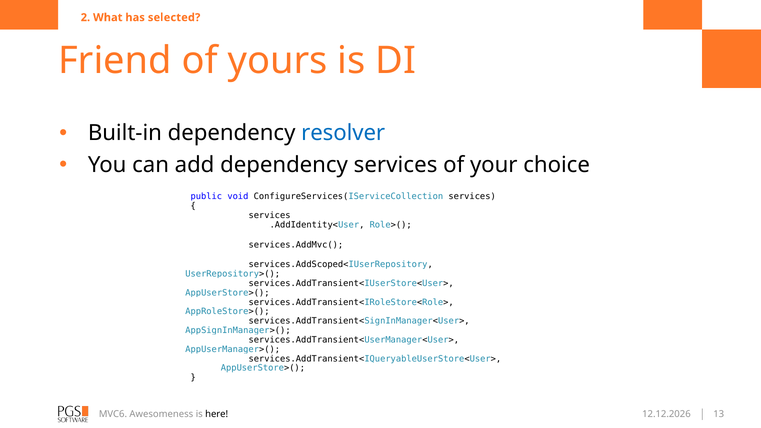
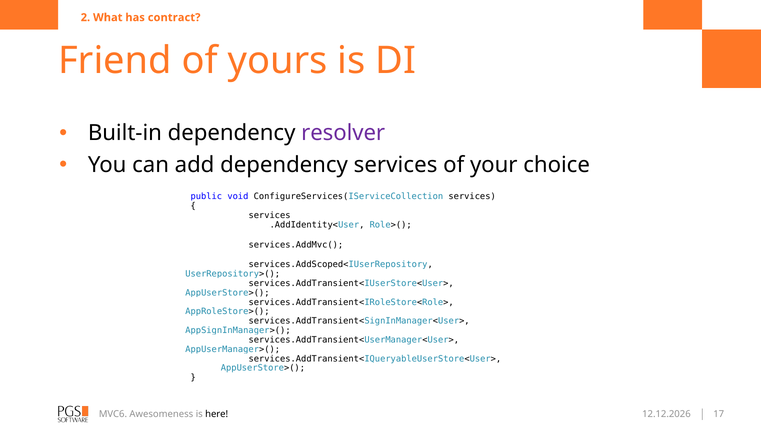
selected: selected -> contract (174, 17)
resolver colour: blue -> purple (343, 133)
13: 13 -> 17 (719, 414)
